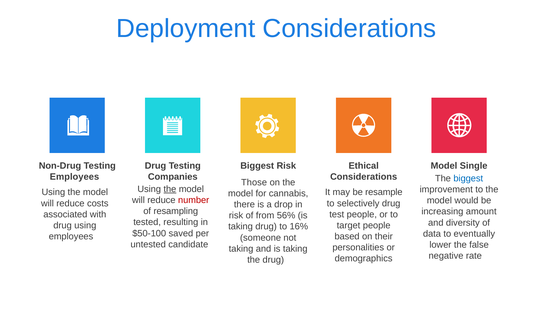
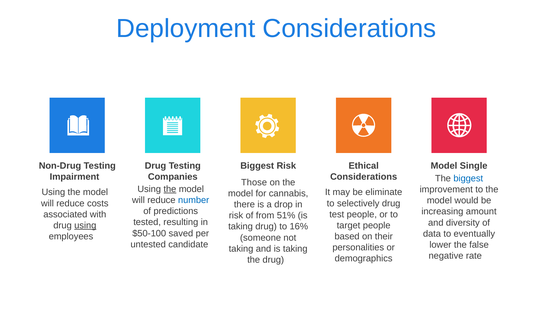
Employees: Employees -> Impairment (75, 177)
resample: resample -> eliminate (384, 192)
number colour: red -> blue (194, 200)
resampling: resampling -> predictions (176, 211)
56%: 56% -> 51% (286, 216)
using underline: none -> present (85, 225)
